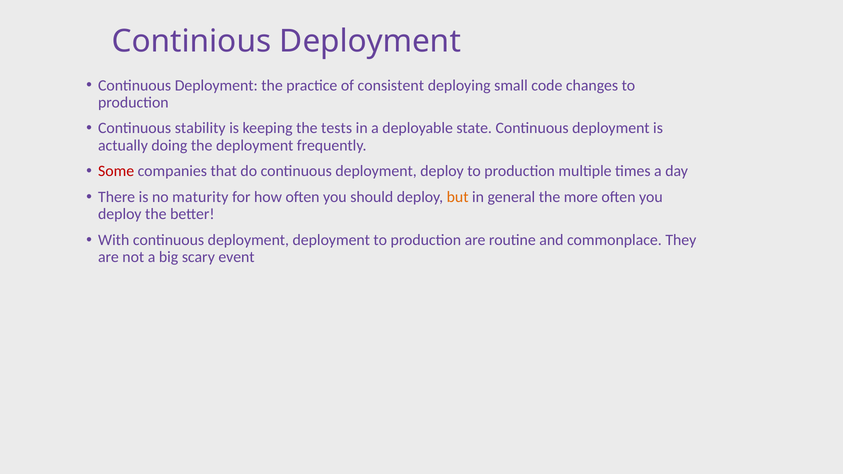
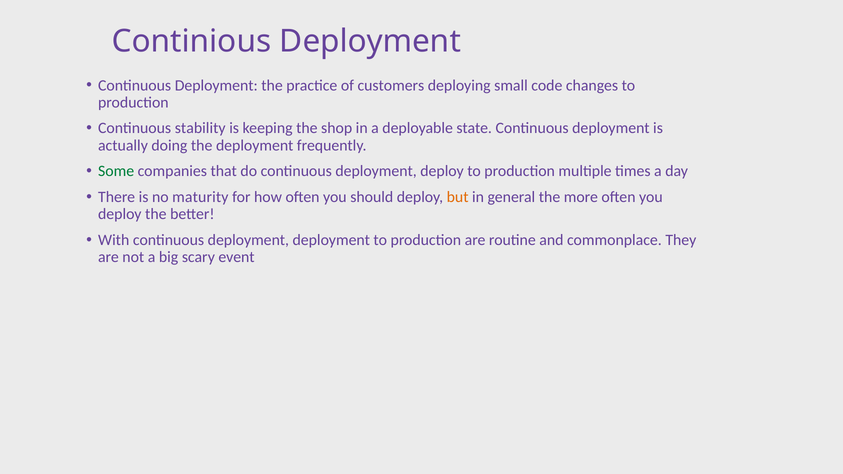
consistent: consistent -> customers (391, 85)
tests: tests -> shop (337, 128)
Some colour: red -> green (116, 171)
